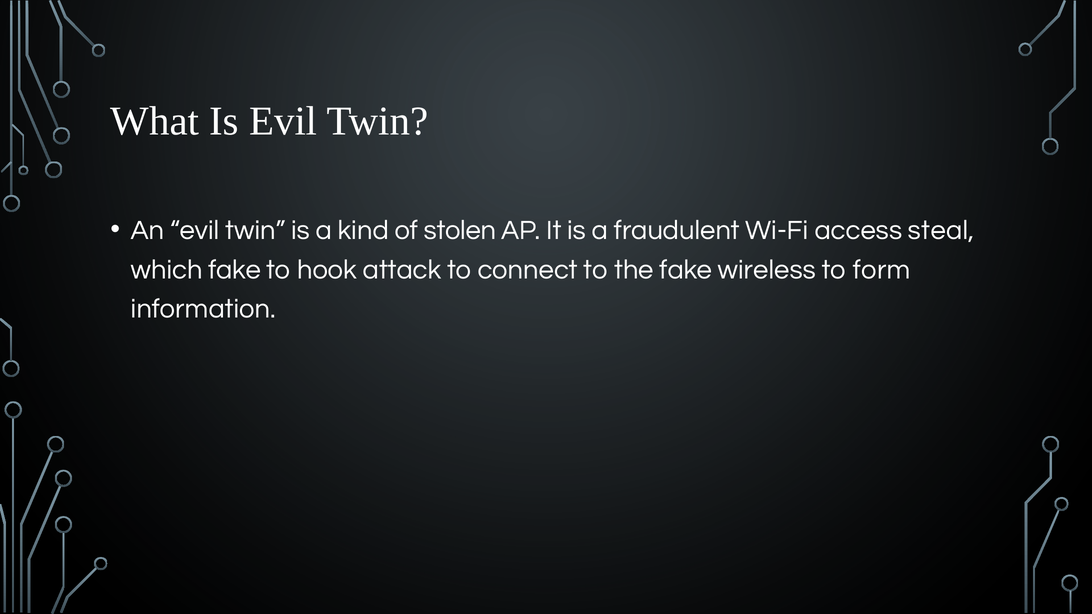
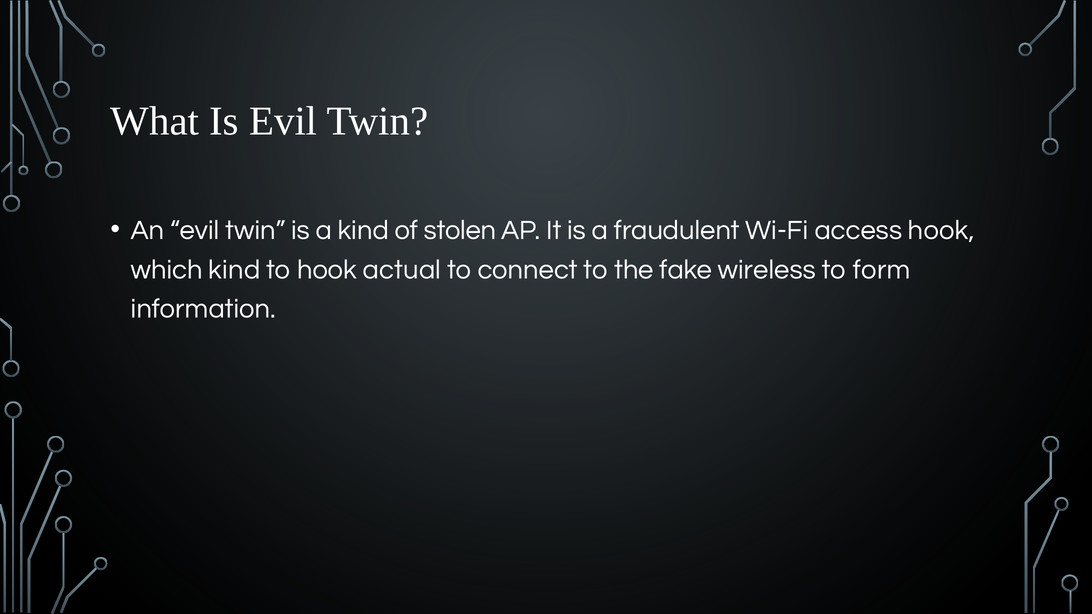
access steal: steal -> hook (941, 230)
which fake: fake -> kind (234, 270)
attack: attack -> actual (402, 270)
